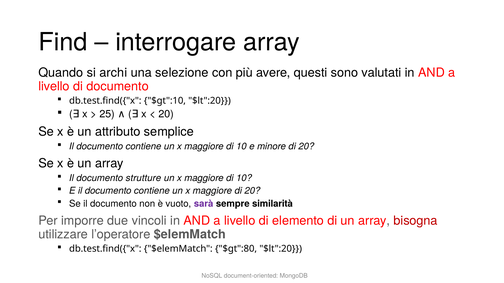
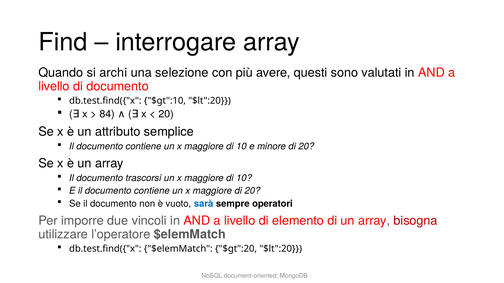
25: 25 -> 84 (107, 114)
strutture: strutture -> trascorsi (143, 178)
sarà colour: purple -> blue (204, 204)
similarità: similarità -> operatori (272, 204)
$gt":80: $gt":80 -> $gt":20 (236, 249)
